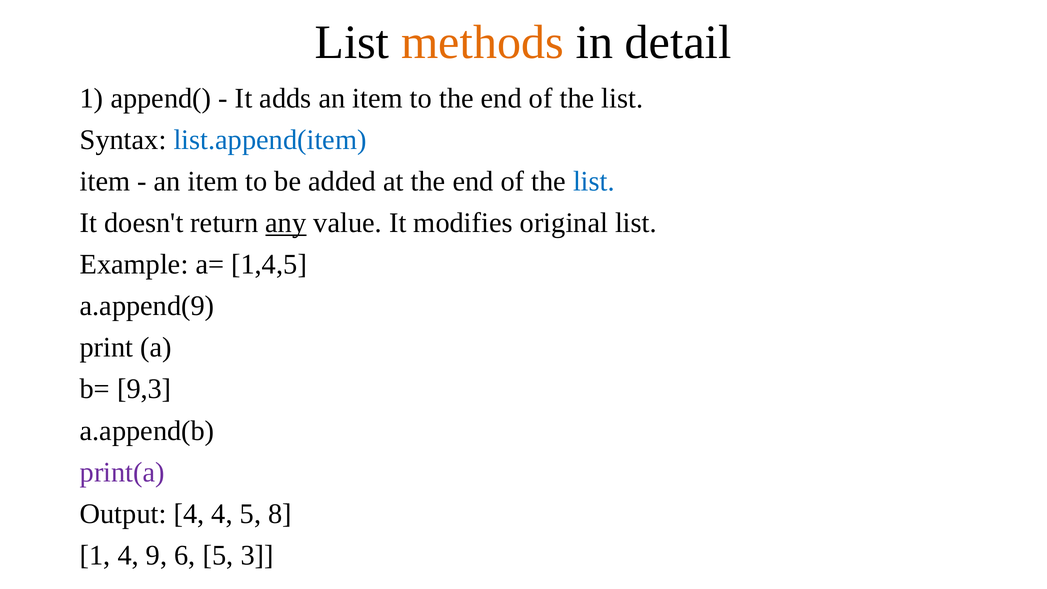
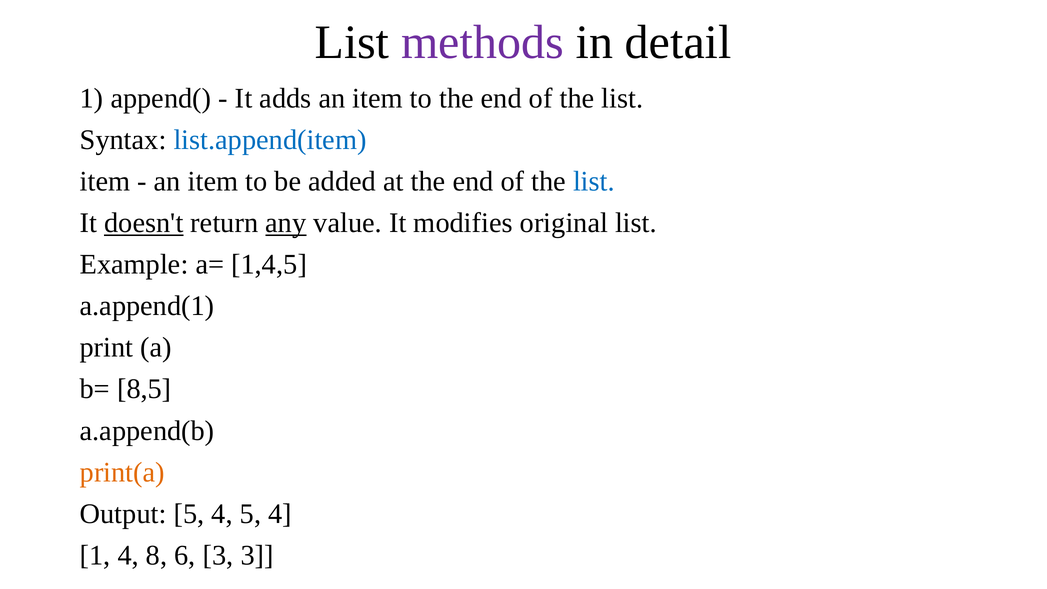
methods colour: orange -> purple (482, 43)
doesn't underline: none -> present (144, 223)
a.append(9: a.append(9 -> a.append(1 (147, 306)
9,3: 9,3 -> 8,5 (144, 389)
print(a colour: purple -> orange (122, 472)
Output 4: 4 -> 5 (189, 514)
4 5 8: 8 -> 4 (280, 514)
9: 9 -> 8 (157, 555)
6 5: 5 -> 3 (218, 555)
